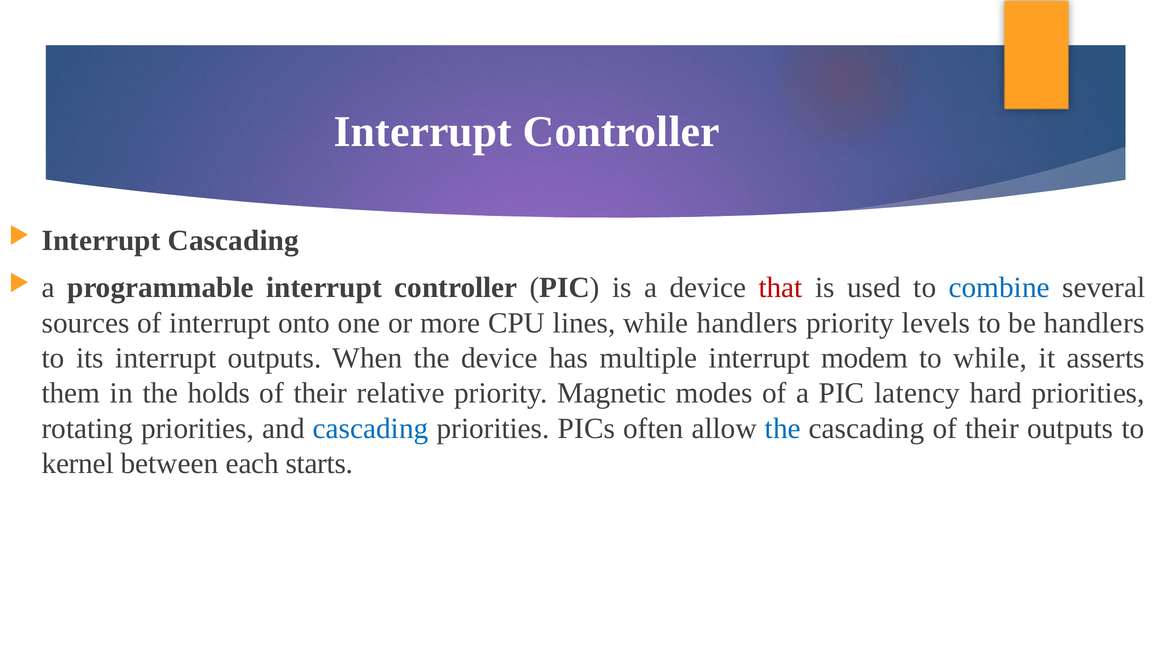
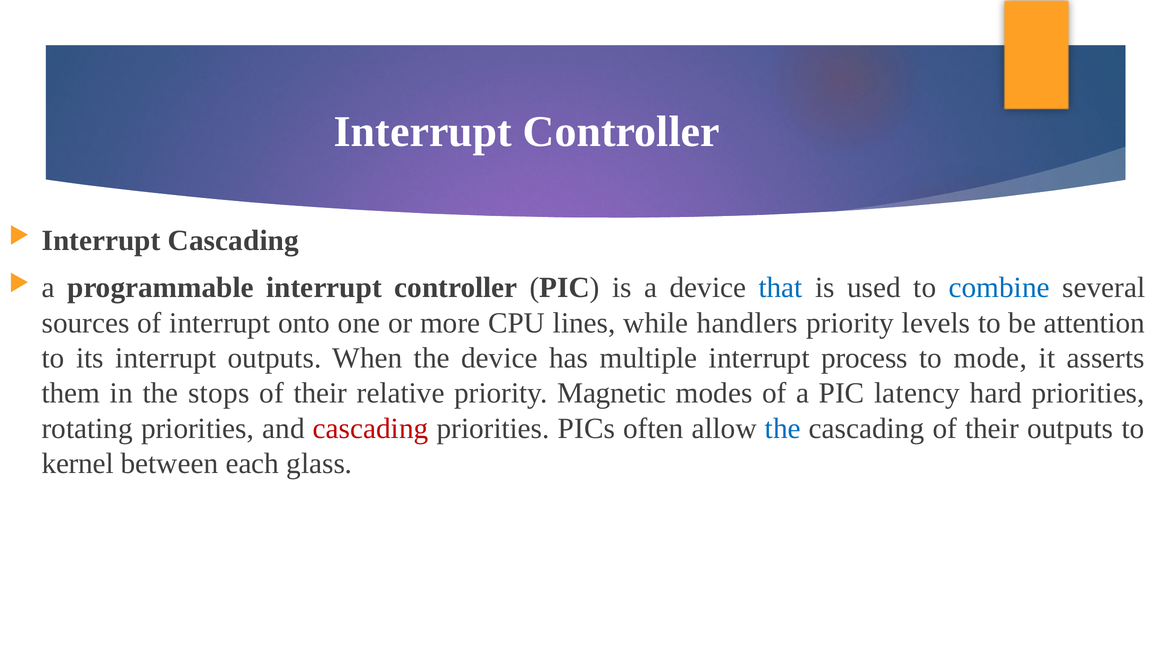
that colour: red -> blue (781, 288)
be handlers: handlers -> attention (1094, 323)
modem: modem -> process (865, 358)
to while: while -> mode (990, 358)
holds: holds -> stops (219, 393)
cascading colour: blue -> red (371, 429)
starts: starts -> glass (319, 464)
